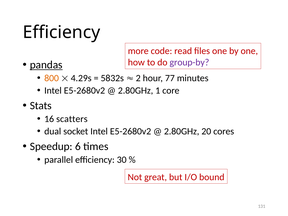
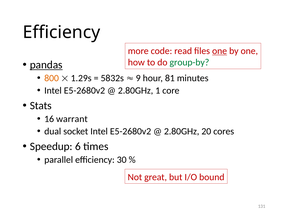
one underline: none -> present (220, 51)
group-by colour: purple -> green (189, 62)
4.29s: 4.29s -> 1.29s (81, 78)
2: 2 -> 9 (138, 78)
77: 77 -> 81 (170, 78)
scatters: scatters -> warrant (72, 119)
